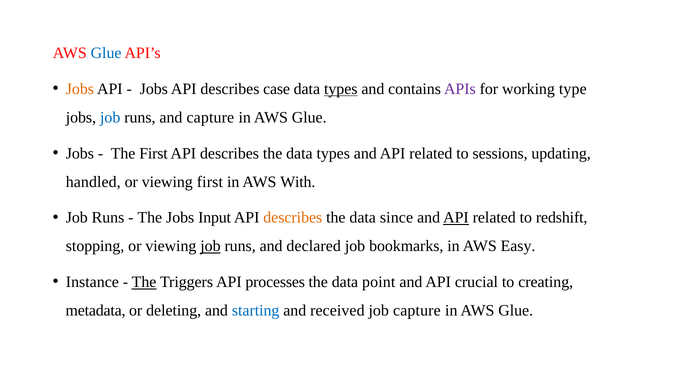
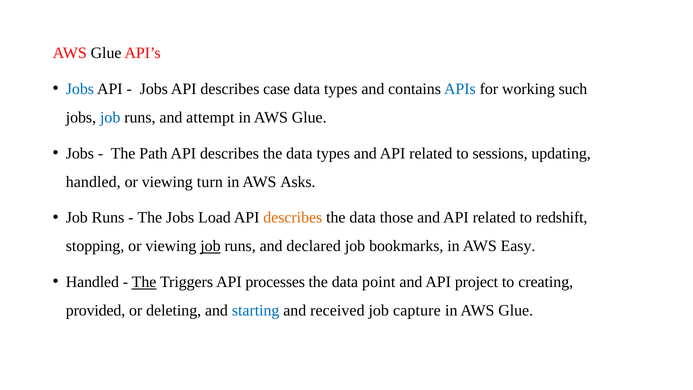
Glue colour: blue -> black (106, 53)
Jobs colour: orange -> blue (80, 89)
types underline: present -> none (341, 89)
APIs colour: purple -> blue (460, 89)
type: type -> such (573, 89)
and capture: capture -> attempt (210, 117)
The First: First -> Path (153, 153)
viewing first: first -> turn (210, 182)
With: With -> Asks (298, 182)
Input: Input -> Load (214, 218)
since: since -> those (397, 218)
API underline: present -> none (456, 218)
Instance: Instance -> Handled (92, 282)
crucial: crucial -> project (477, 282)
metadata: metadata -> provided (96, 310)
